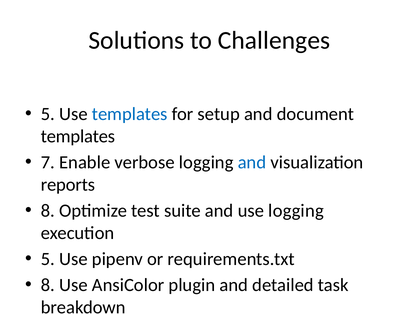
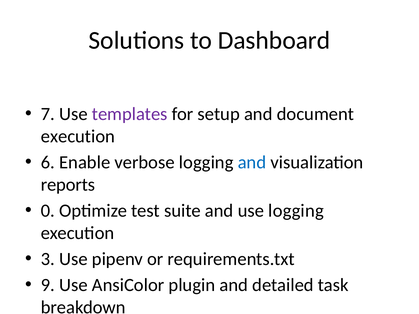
Challenges: Challenges -> Dashboard (274, 41)
5: 5 -> 7 (48, 114)
templates colour: blue -> purple (130, 114)
templates: templates -> execution (78, 136)
7: 7 -> 6 (48, 162)
8: 8 -> 0 (48, 211)
5: 5 -> 3 (48, 259)
8: 8 -> 9 (48, 285)
